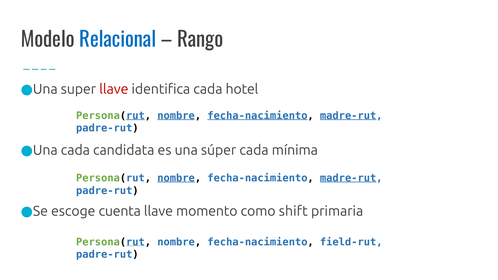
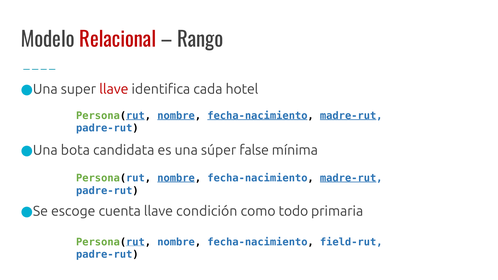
Relacional colour: blue -> red (118, 40)
cada: cada -> bota (75, 150)
súper cada: cada -> false (254, 150)
momento: momento -> condición (207, 211)
shift: shift -> todo (293, 211)
